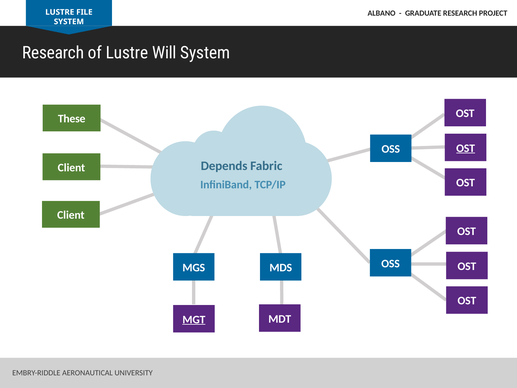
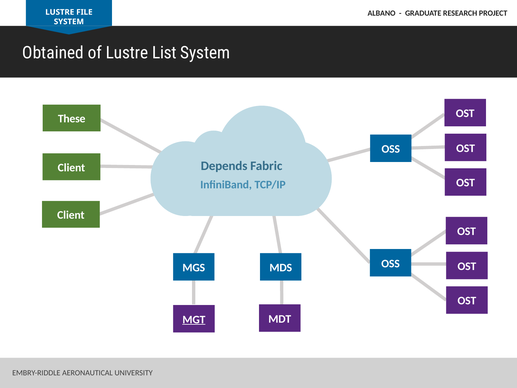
Research: Research -> Obtained (53, 53)
Will: Will -> List (164, 53)
OST underline: present -> none (466, 148)
